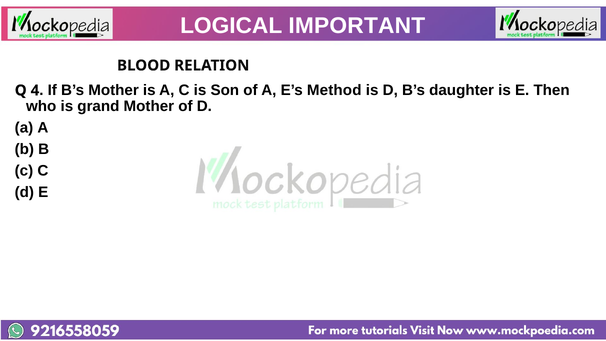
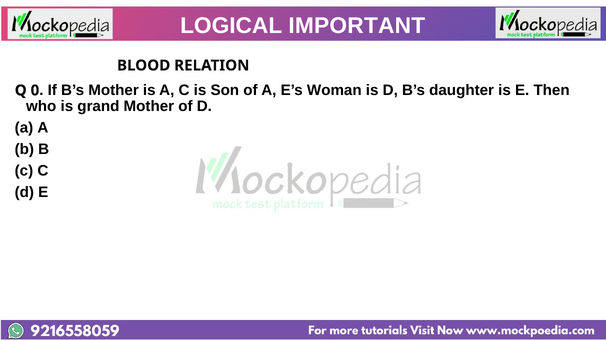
4: 4 -> 0 (35, 90)
Method: Method -> Woman (334, 90)
